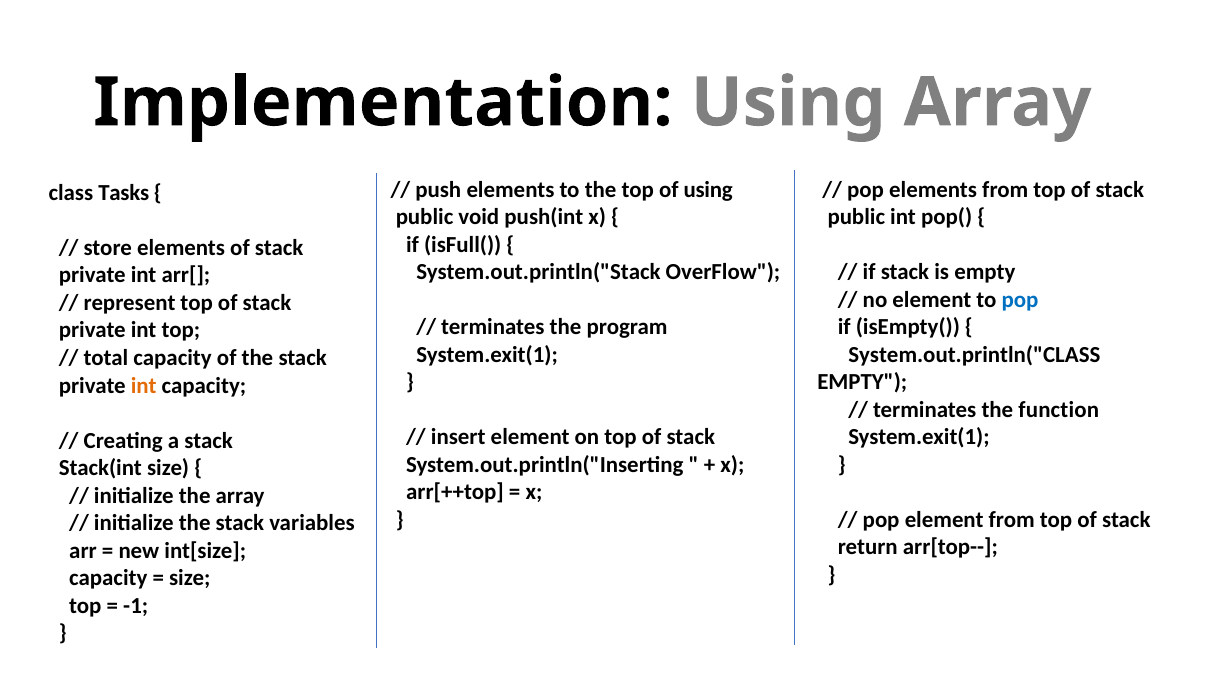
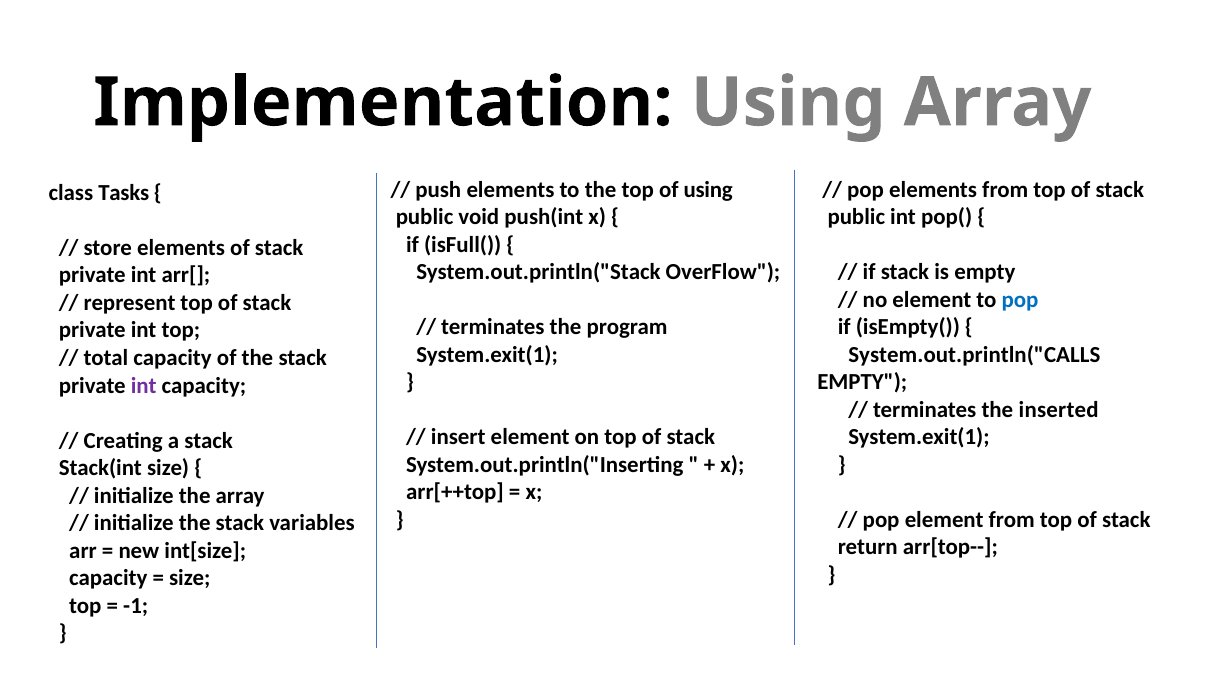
System.out.println("CLASS: System.out.println("CLASS -> System.out.println("CALLS (974, 354)
int colour: orange -> purple (144, 385)
function: function -> inserted (1059, 409)
